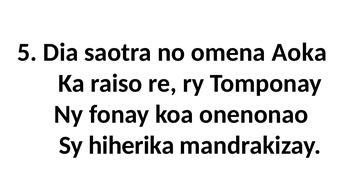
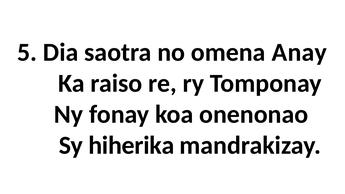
Aoka: Aoka -> Anay (299, 52)
